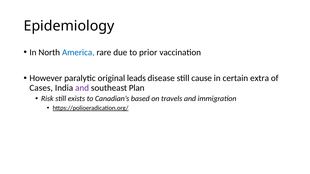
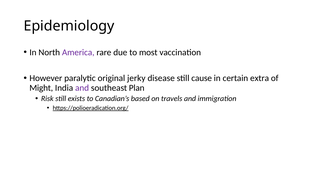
America colour: blue -> purple (78, 52)
prior: prior -> most (148, 52)
leads: leads -> jerky (136, 78)
Cases: Cases -> Might (41, 88)
